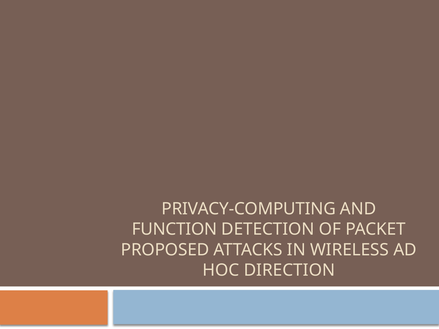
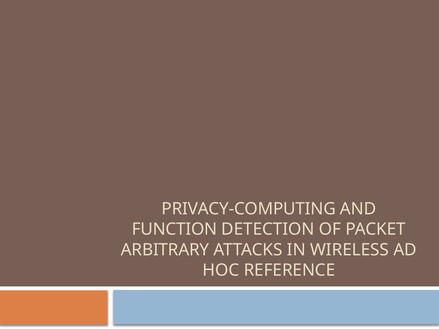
PROPOSED: PROPOSED -> ARBITRARY (165, 250)
DIRECTION: DIRECTION -> REFERENCE (289, 270)
